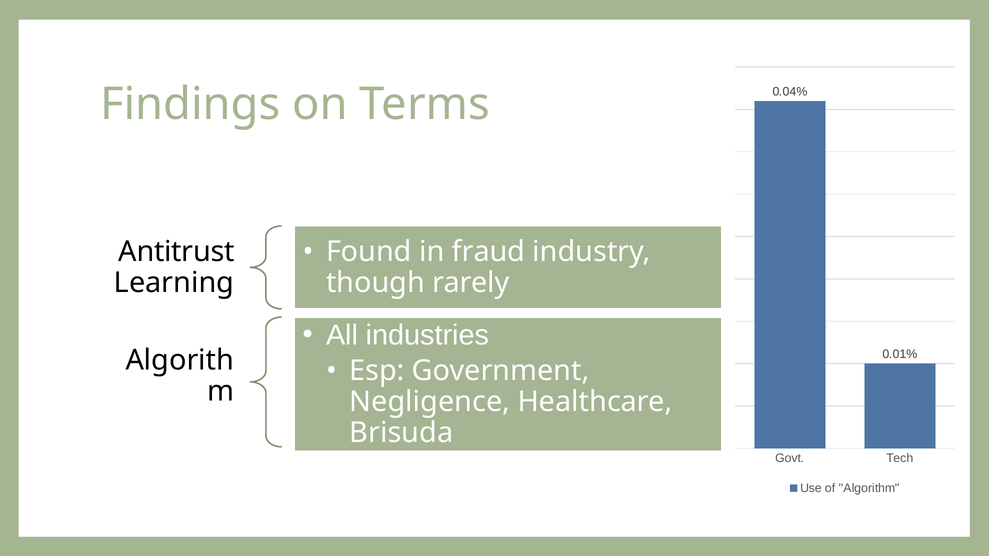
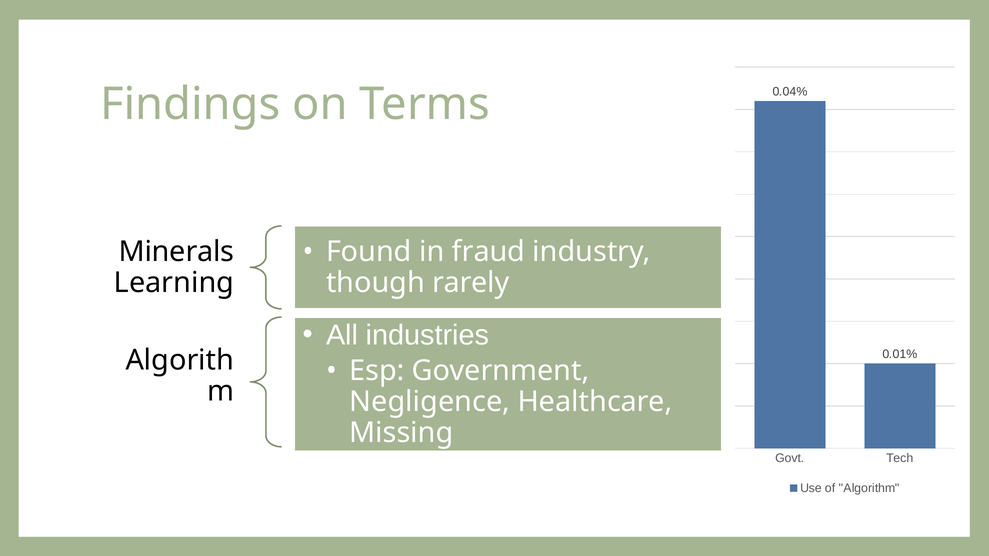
Antitrust: Antitrust -> Minerals (176, 252)
Brisuda: Brisuda -> Missing (401, 433)
